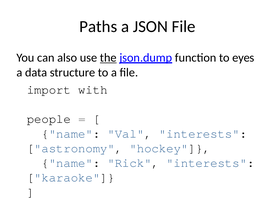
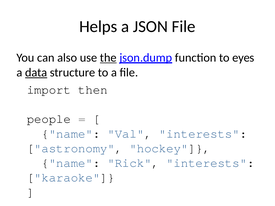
Paths: Paths -> Helps (98, 27)
data underline: none -> present (36, 73)
with: with -> then (93, 90)
